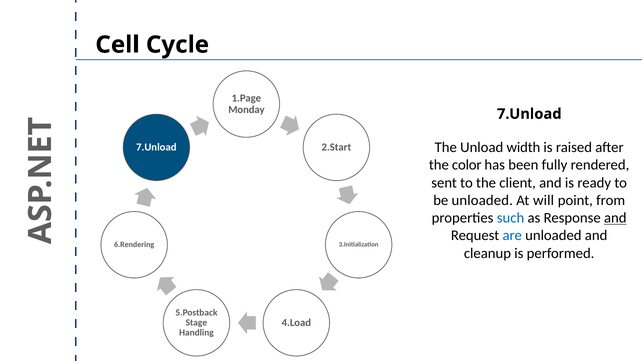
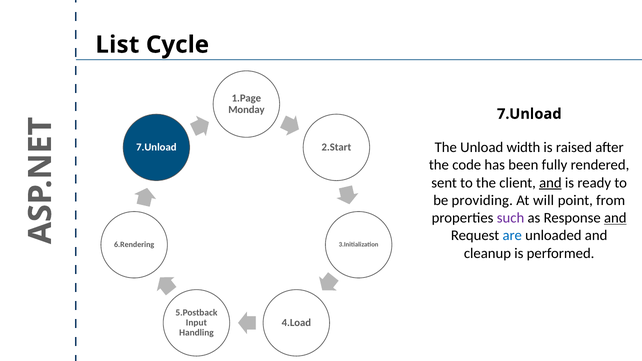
Cell: Cell -> List (117, 45)
color: color -> code (467, 165)
and underline: none -> present (550, 183)
be unloaded: unloaded -> providing (482, 200)
such colour: blue -> purple (511, 218)
Stage: Stage -> Input (196, 323)
